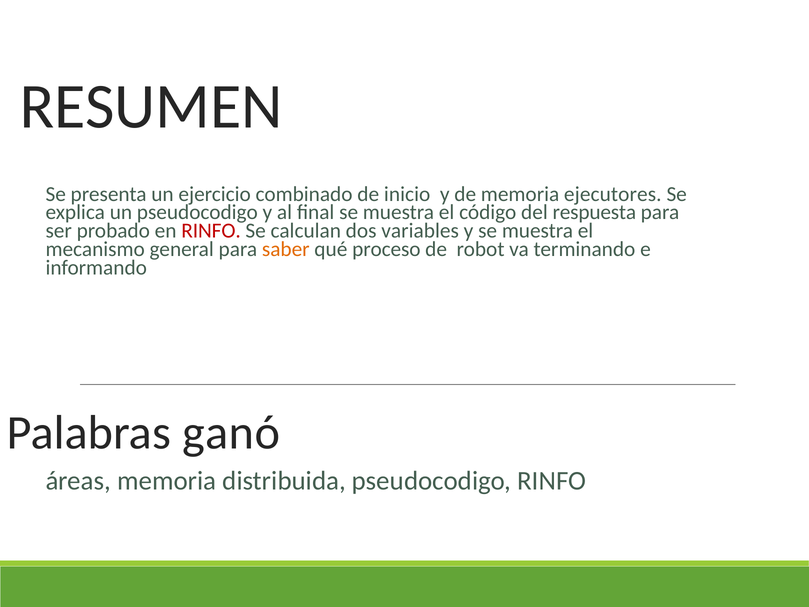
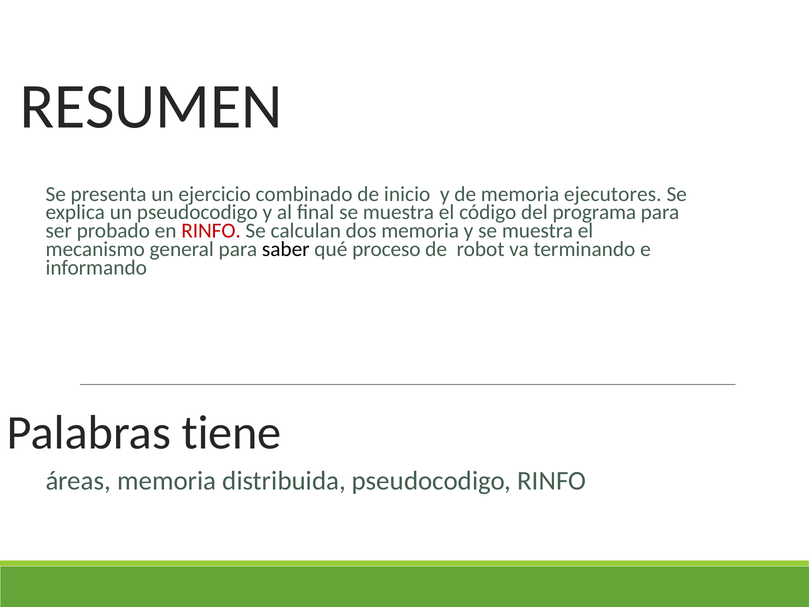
respuesta: respuesta -> programa (594, 212)
dos variables: variables -> memoria (420, 231)
saber colour: orange -> black (286, 249)
ganó: ganó -> tiene (232, 432)
